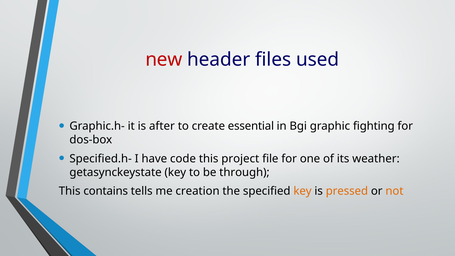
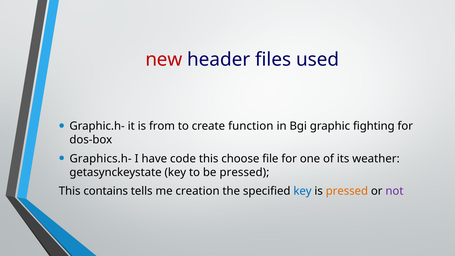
after: after -> from (162, 126)
essential: essential -> function (251, 126)
Specified.h-: Specified.h- -> Graphics.h- (101, 159)
project: project -> choose (240, 159)
be through: through -> pressed (244, 172)
key colour: orange -> blue (303, 191)
not colour: orange -> purple (394, 191)
